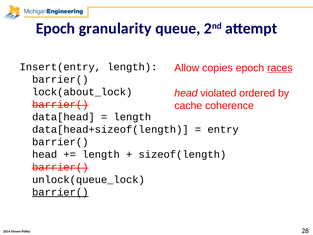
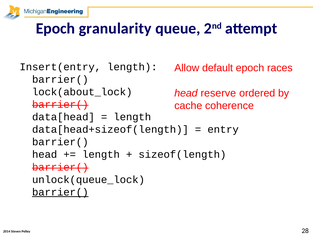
copies: copies -> default (218, 68)
races underline: present -> none (280, 68)
violated: violated -> reserve (218, 93)
